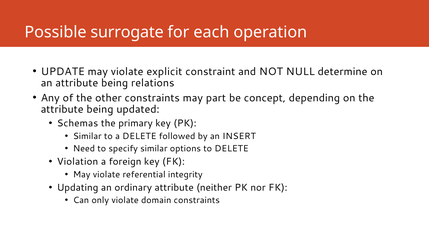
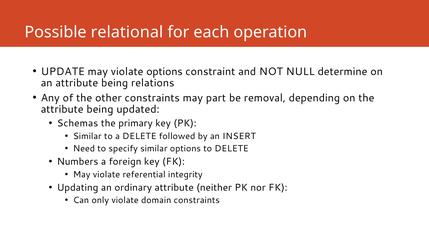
surrogate: surrogate -> relational (127, 32)
violate explicit: explicit -> options (164, 72)
concept: concept -> removal (265, 98)
Violation: Violation -> Numbers (78, 162)
